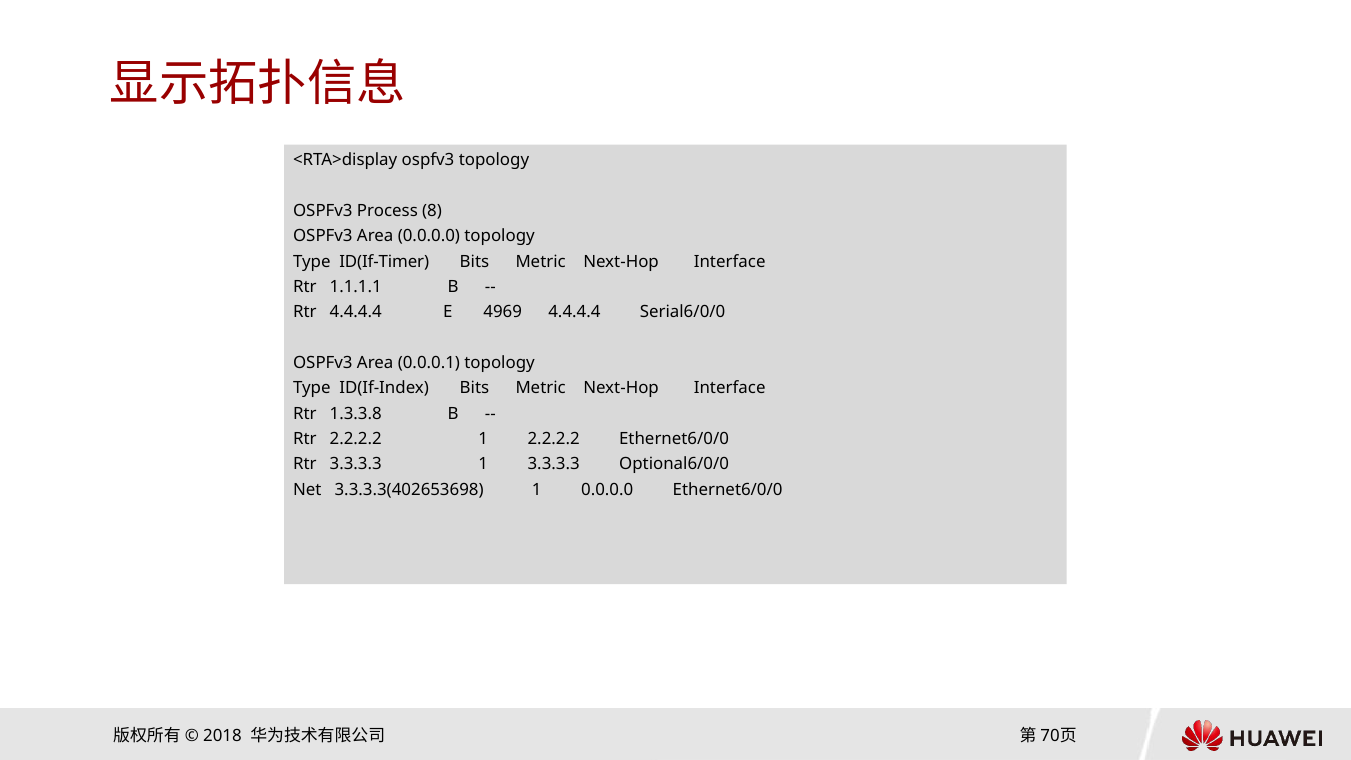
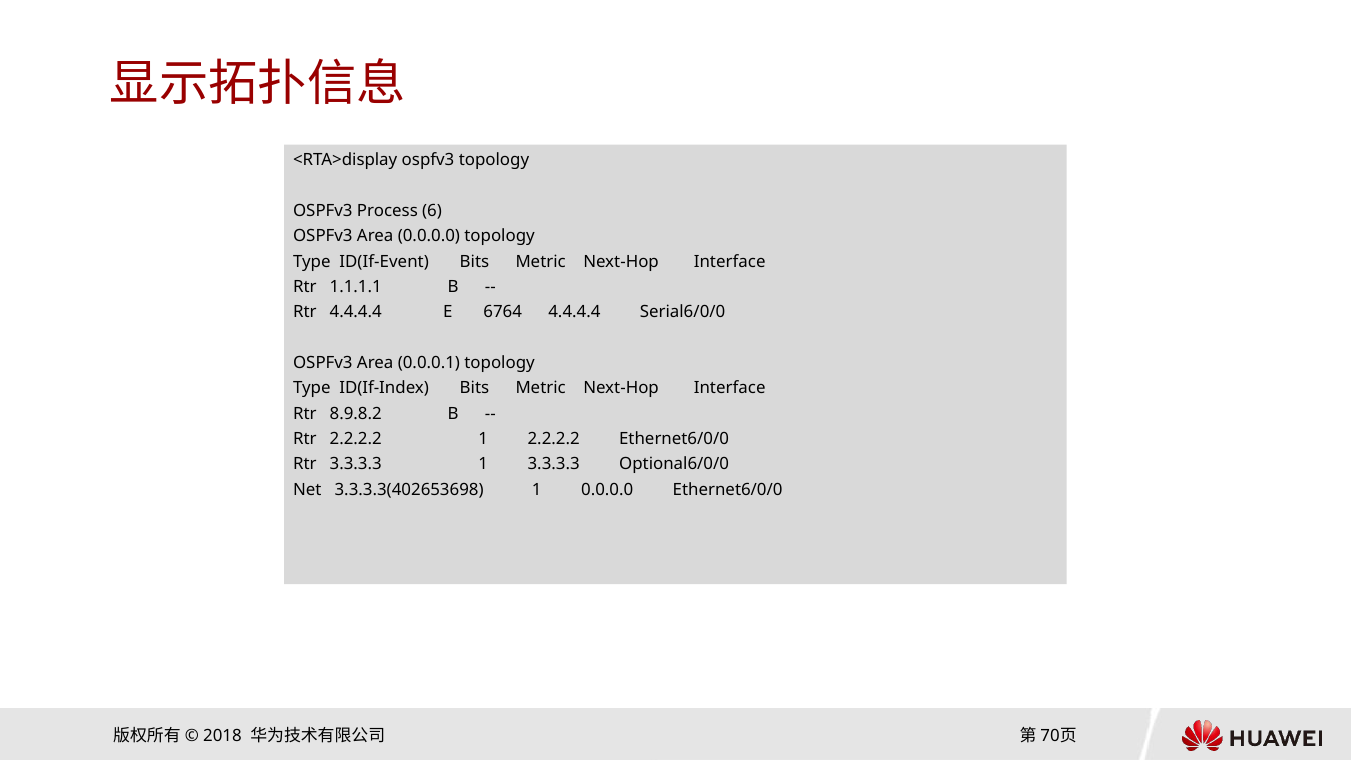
8: 8 -> 6 (432, 211)
ID(If-Timer: ID(If-Timer -> ID(If-Event (384, 262)
4969: 4969 -> 6764 (503, 312)
1.3.3.8: 1.3.3.8 -> 8.9.8.2 (356, 414)
